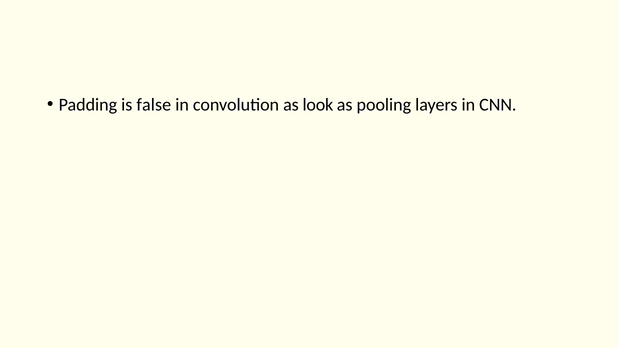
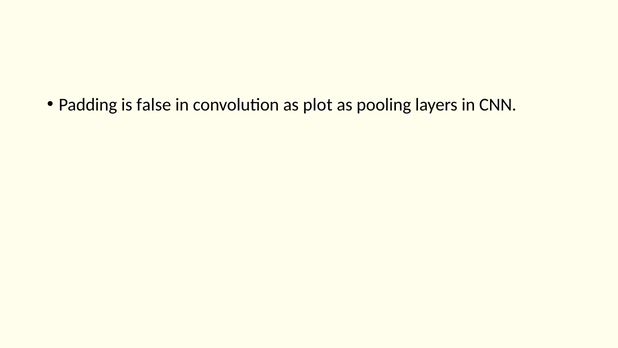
look: look -> plot (318, 104)
